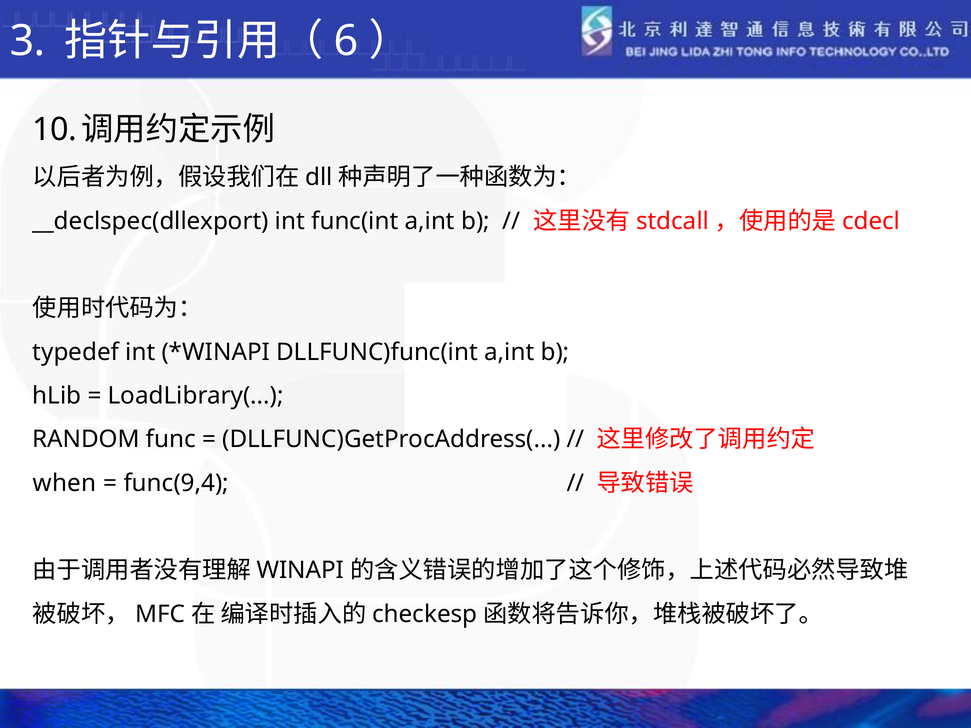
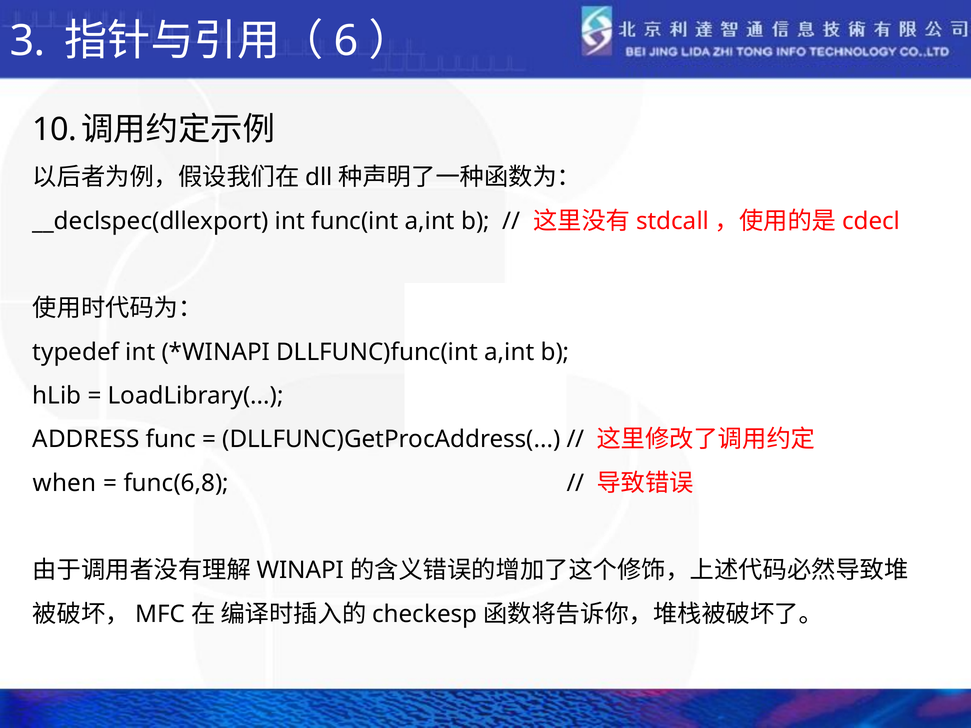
RANDOM: RANDOM -> ADDRESS (86, 440)
func(9,4: func(9,4 -> func(6,8 (176, 483)
